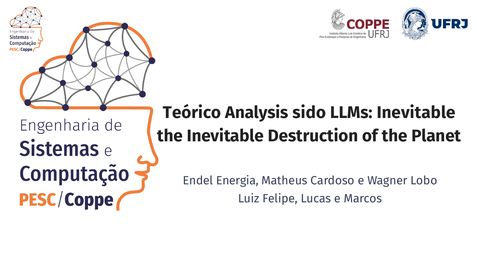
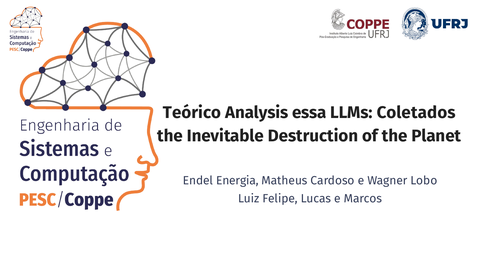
sido: sido -> essa (309, 113)
LLMs Inevitable: Inevitable -> Coletados (416, 113)
